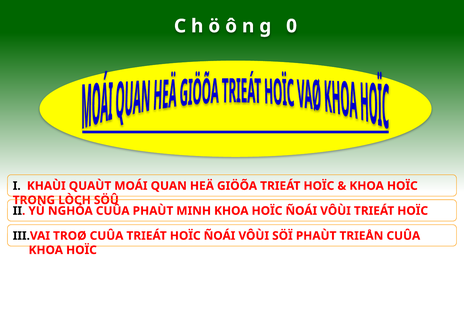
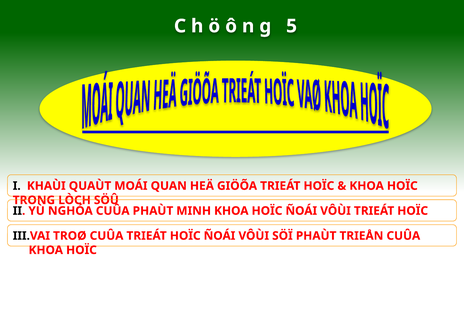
0: 0 -> 5 (292, 26)
